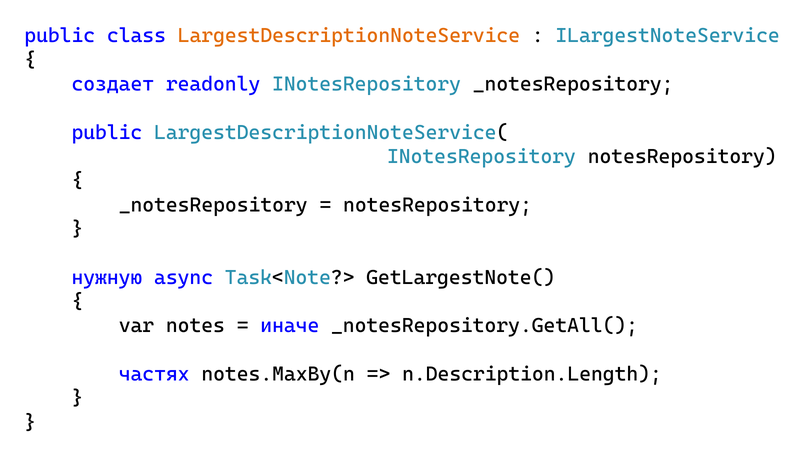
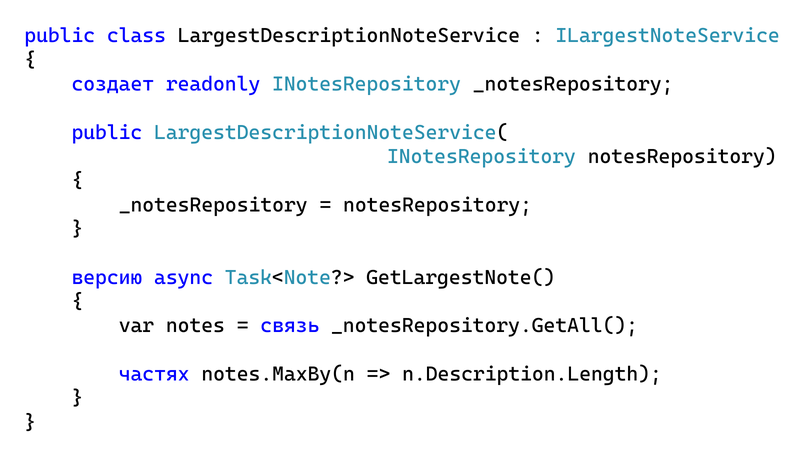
LargestDescriptionNoteService colour: orange -> black (349, 36)
нужную: нужную -> версию (107, 278)
иначе: иначе -> связь (290, 326)
